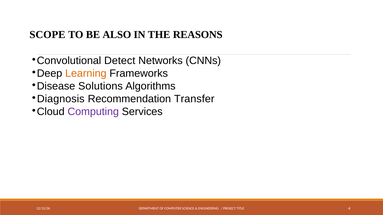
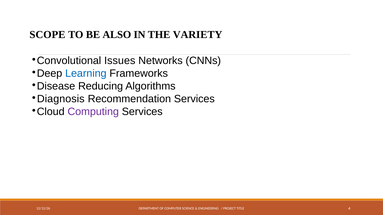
REASONS: REASONS -> VARIETY (198, 35)
Detect: Detect -> Issues (120, 61)
Learning colour: orange -> blue (86, 74)
Solutions: Solutions -> Reducing (101, 86)
Recommendation Transfer: Transfer -> Services (194, 99)
